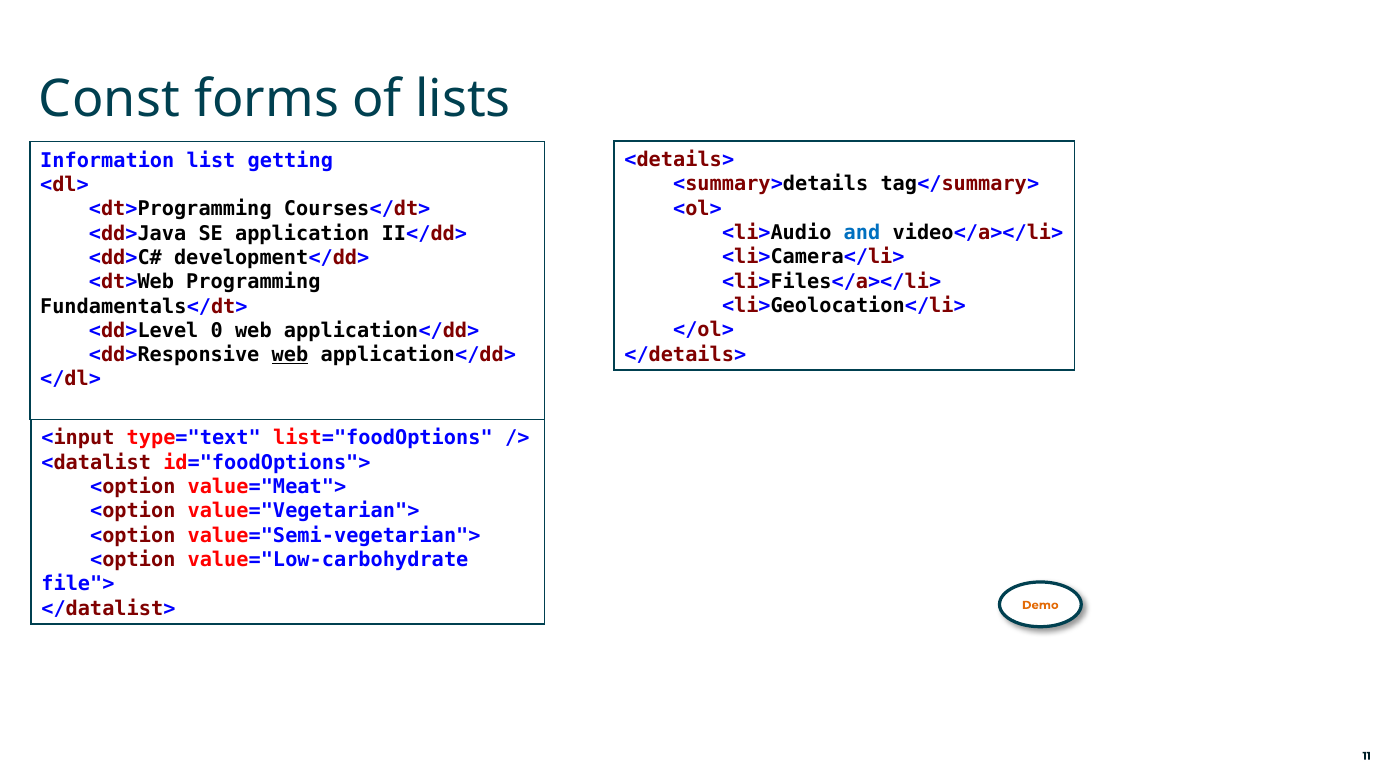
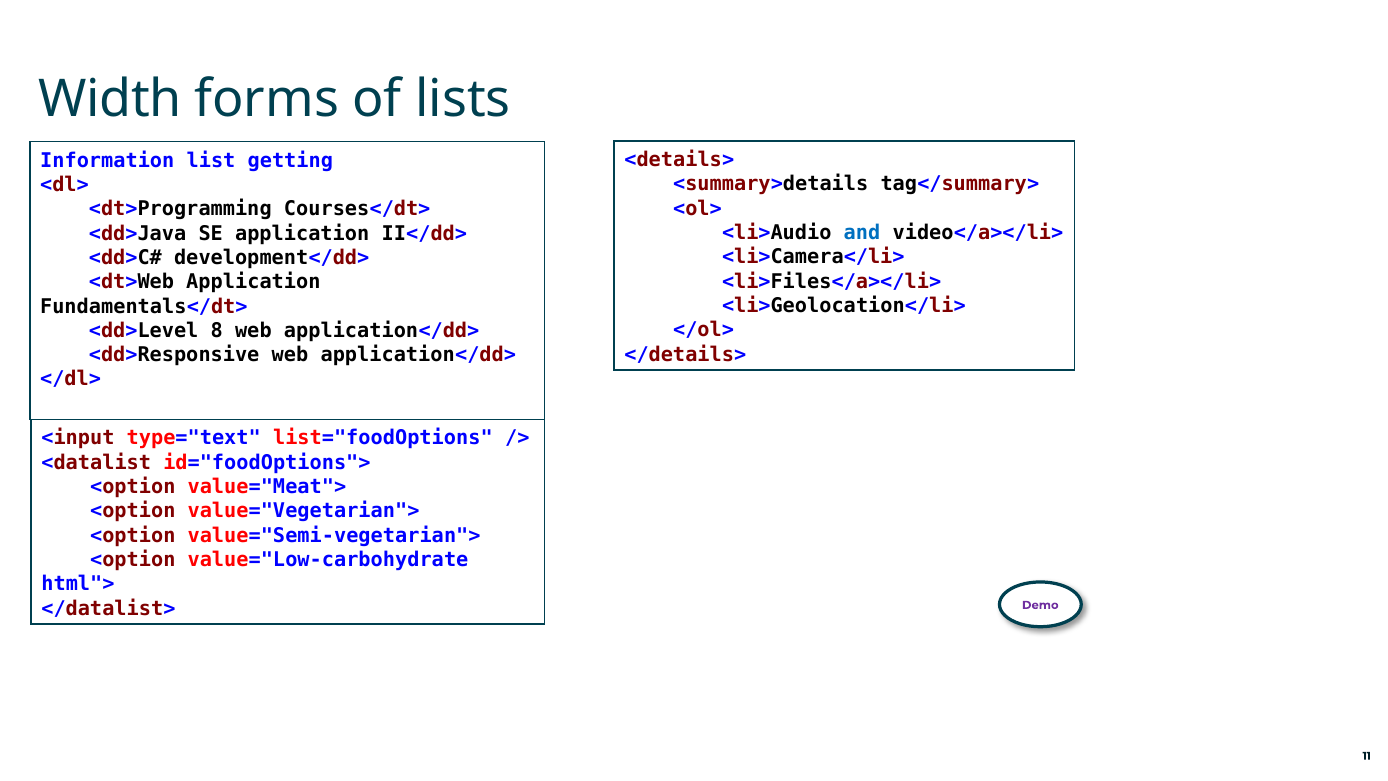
Const: Const -> Width (110, 99)
<dt>Web Programming: Programming -> Application (253, 282)
0: 0 -> 8 (217, 331)
web underline: present -> none (290, 355)
file">: file"> -> html"> (78, 584)
Demo colour: orange -> purple (1040, 605)
